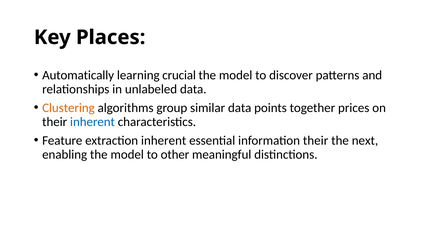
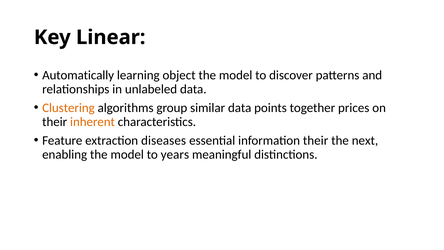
Places: Places -> Linear (111, 37)
crucial: crucial -> object (179, 75)
inherent colour: blue -> orange (92, 122)
extraction inherent: inherent -> diseases (164, 140)
other: other -> years (175, 154)
